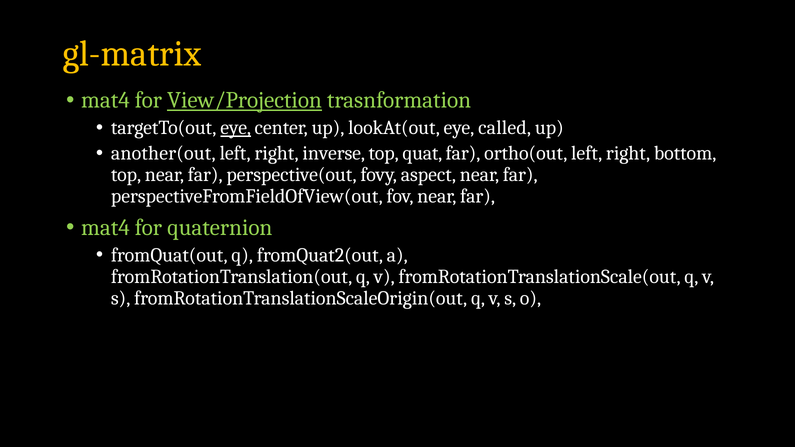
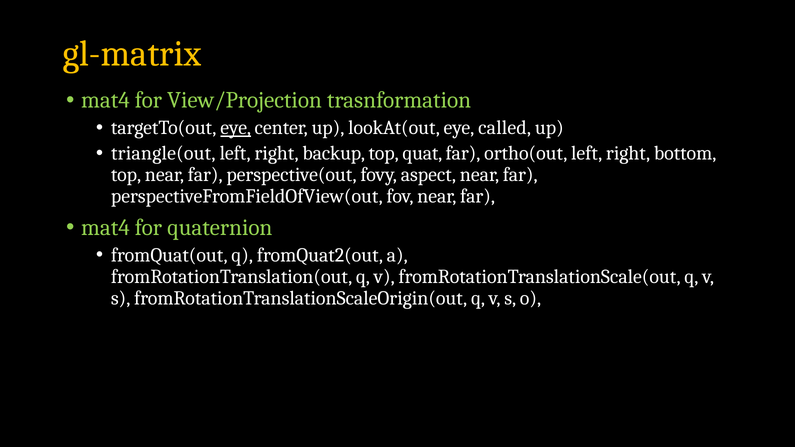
View/Projection underline: present -> none (245, 100)
another(out: another(out -> triangle(out (163, 153)
inverse: inverse -> backup (334, 153)
